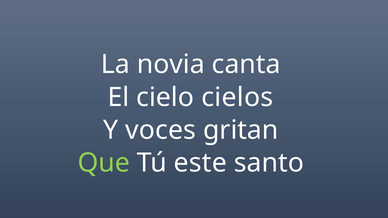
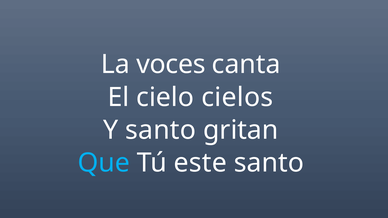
novia: novia -> voces (171, 64)
Y voces: voces -> santo (161, 130)
Que colour: light green -> light blue (104, 163)
